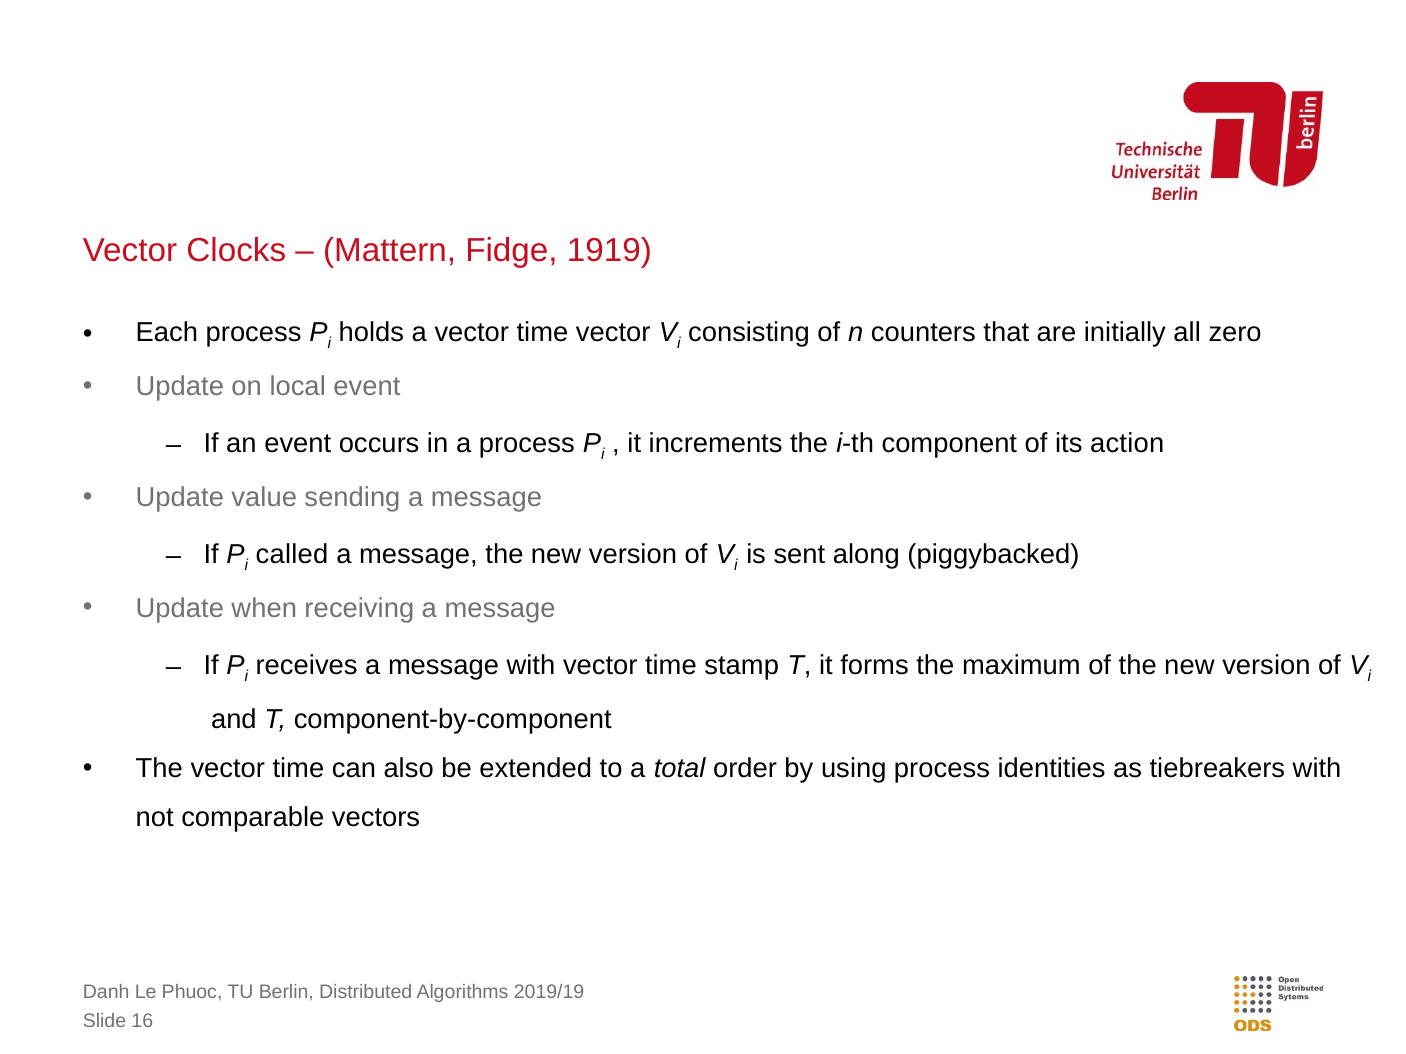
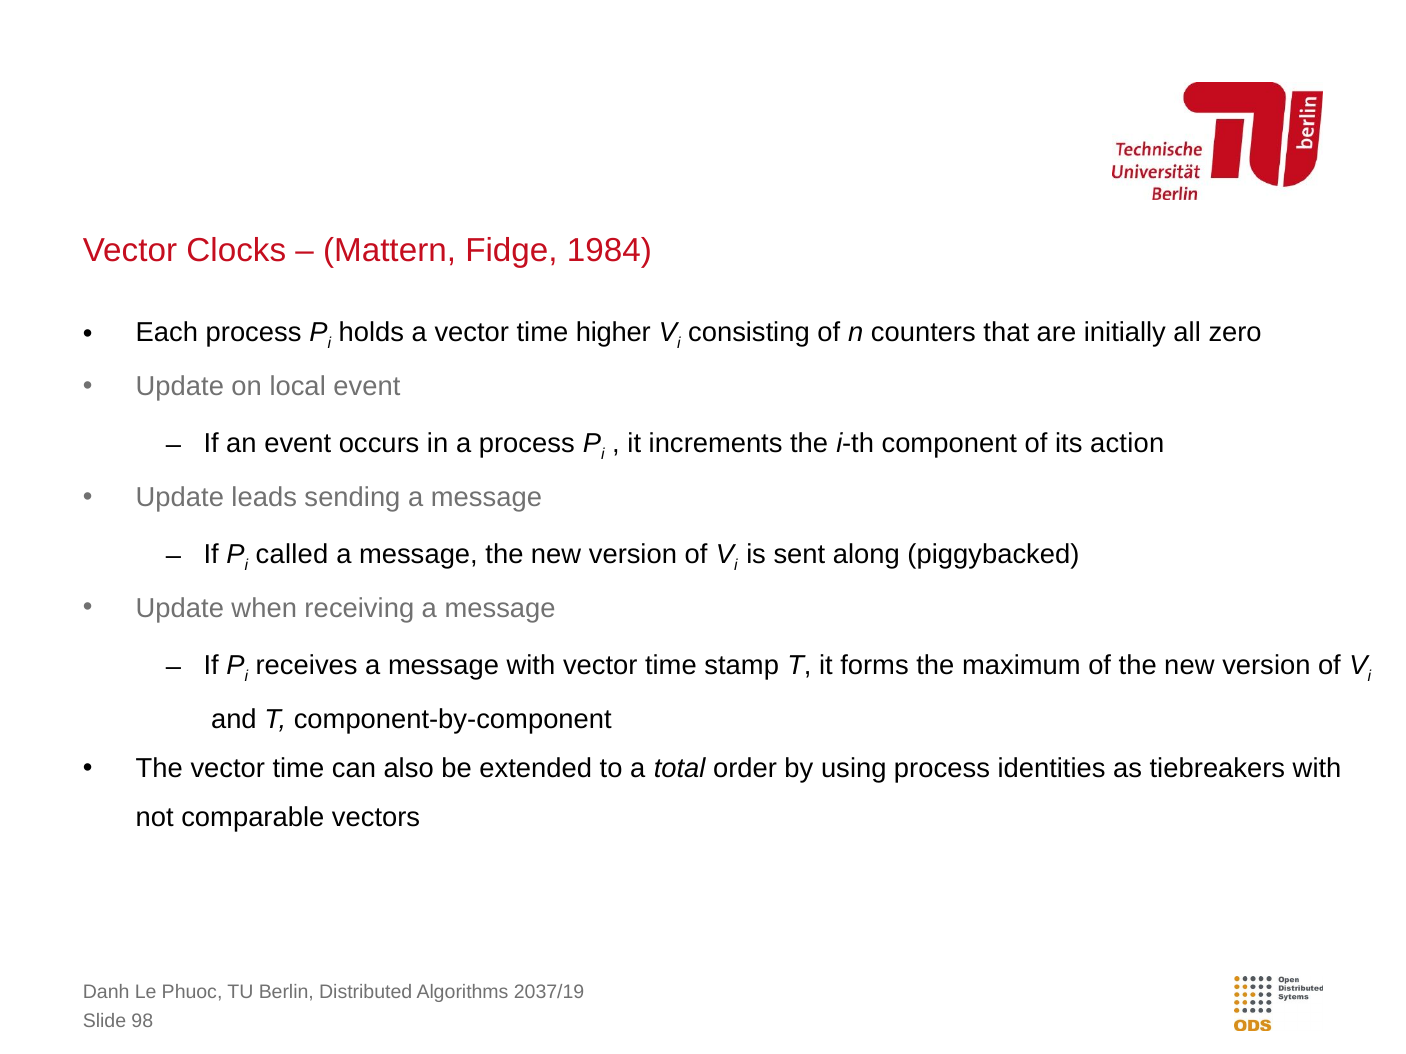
1919: 1919 -> 1984 (609, 251)
time vector: vector -> higher (613, 333)
value: value -> leads (264, 498)
2019/19: 2019/19 -> 2037/19 (549, 993)
16: 16 -> 98 (142, 1021)
